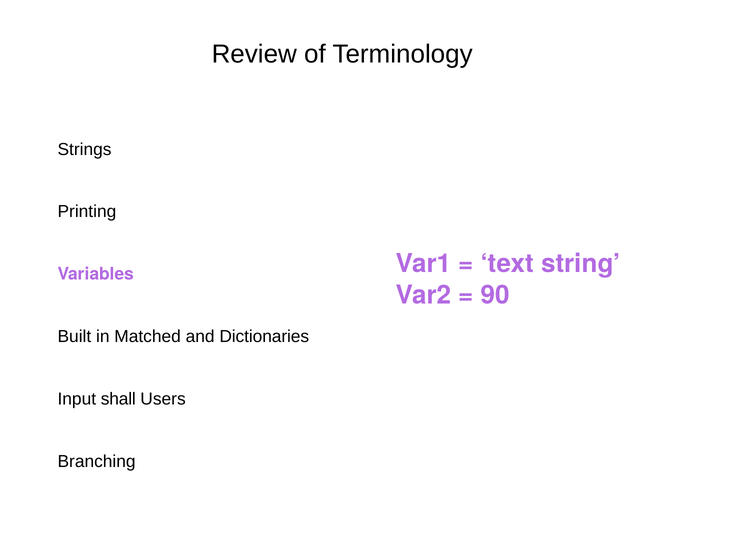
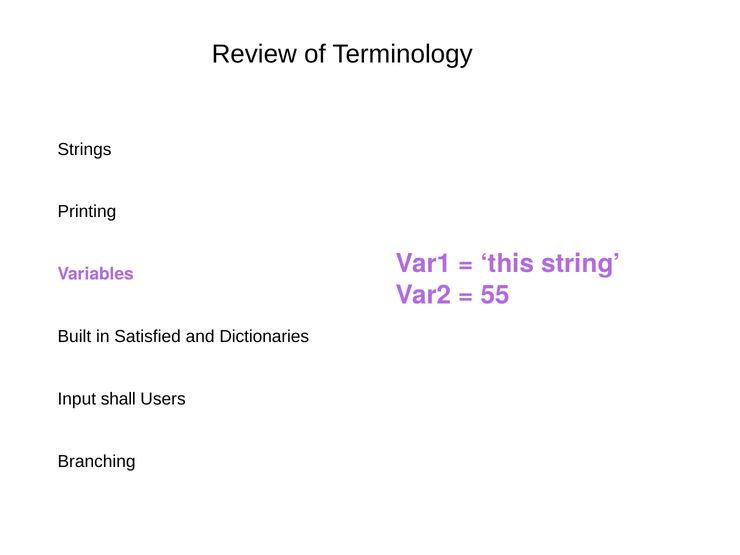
text: text -> this (507, 264)
90: 90 -> 55 (495, 295)
Matched: Matched -> Satisfied (148, 337)
